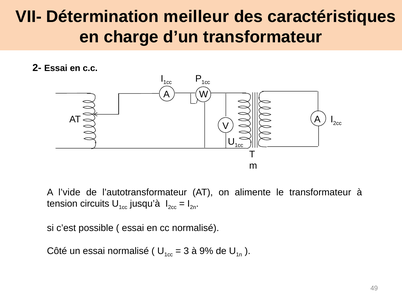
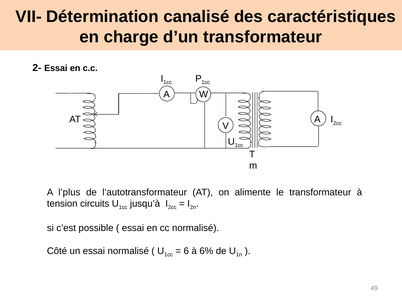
meilleur: meilleur -> canalisé (196, 17)
l’vide: l’vide -> l’plus (69, 192)
3: 3 -> 6 (186, 251)
9%: 9% -> 6% (206, 251)
